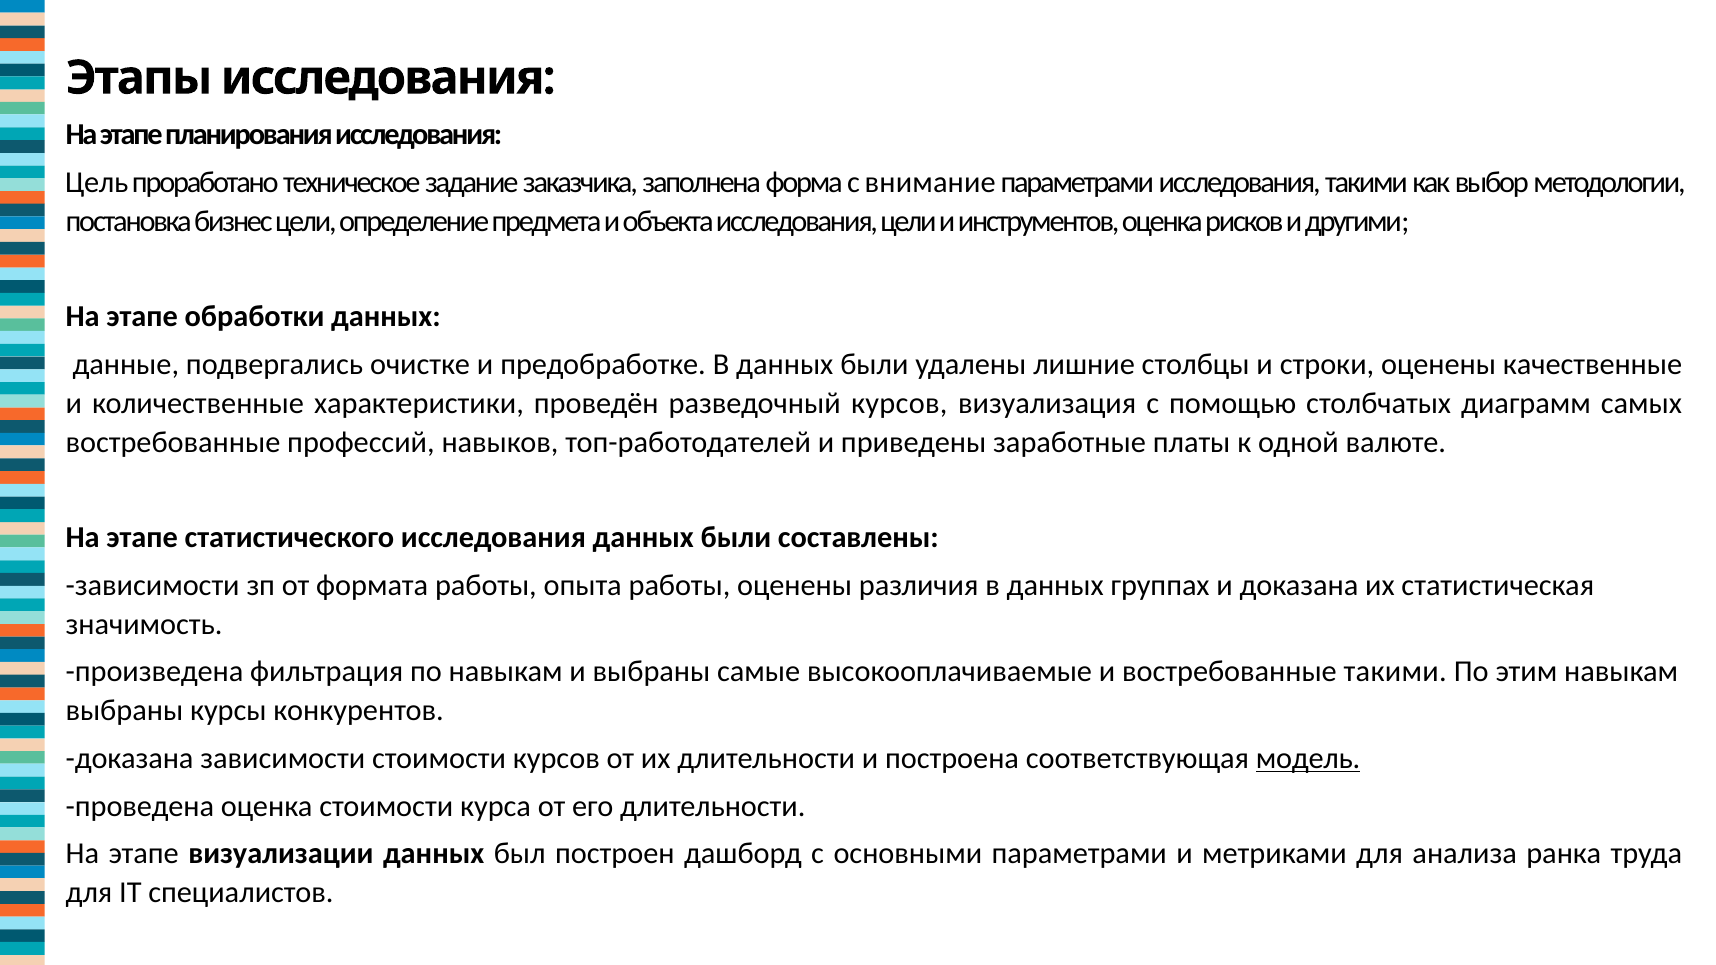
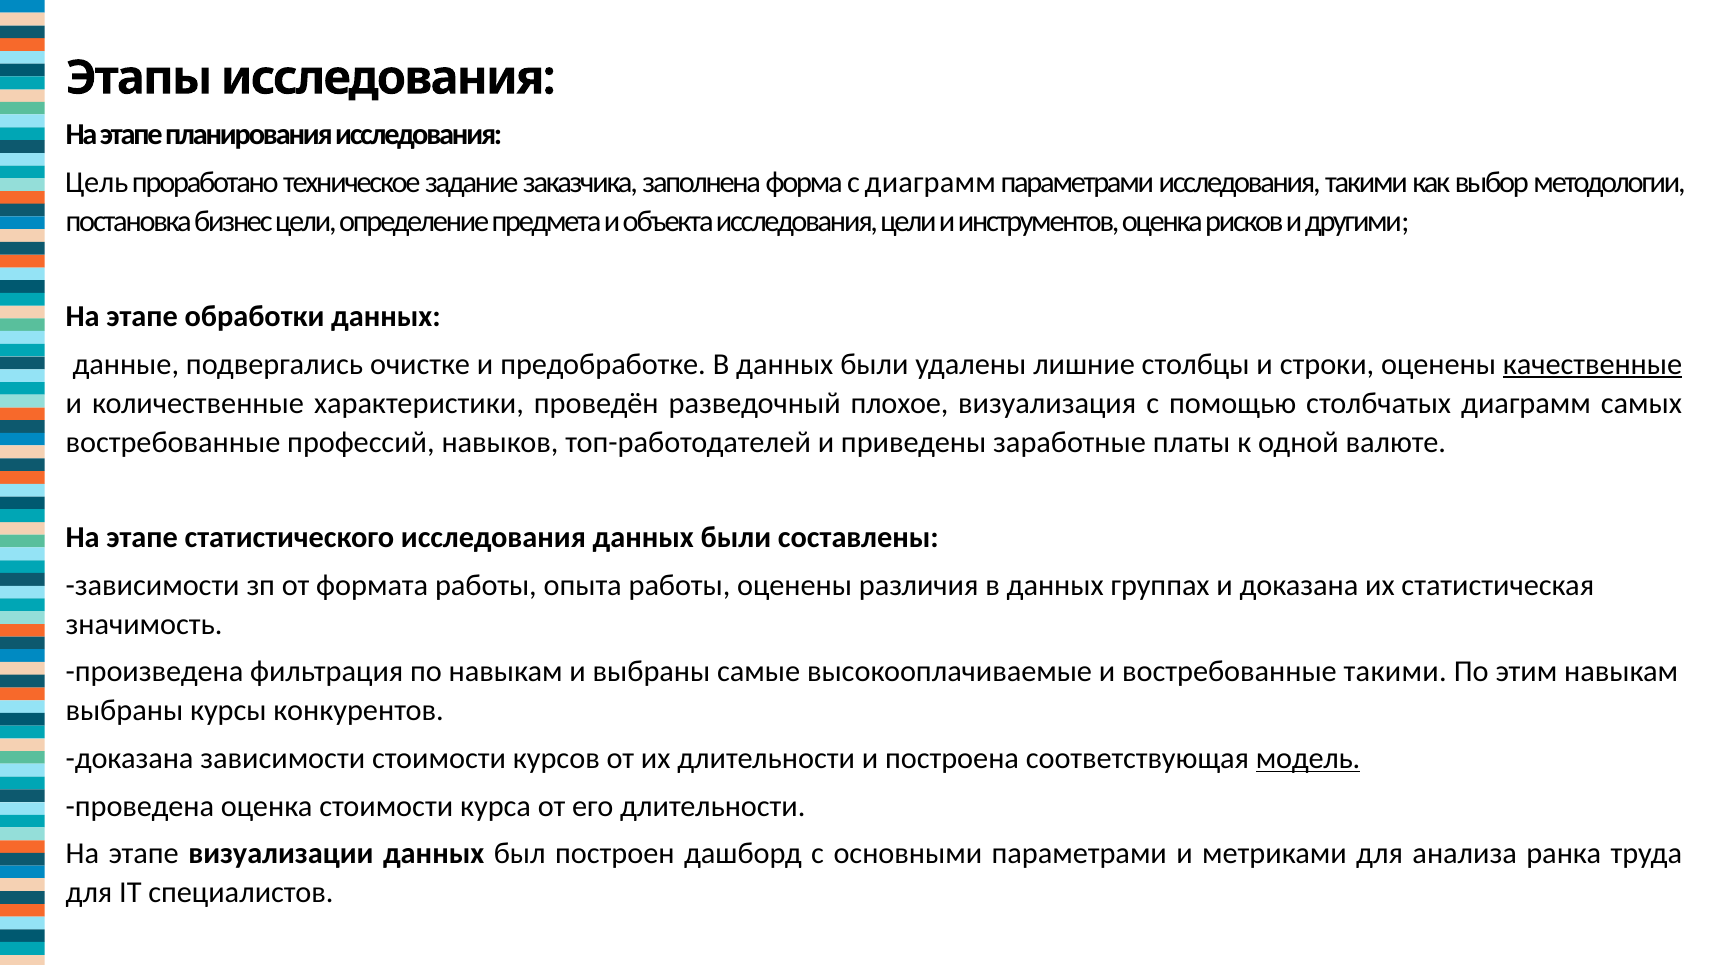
с внимание: внимание -> диаграмм (930, 182)
качественные underline: none -> present (1593, 364)
разведочный курсов: курсов -> плохое (900, 403)
